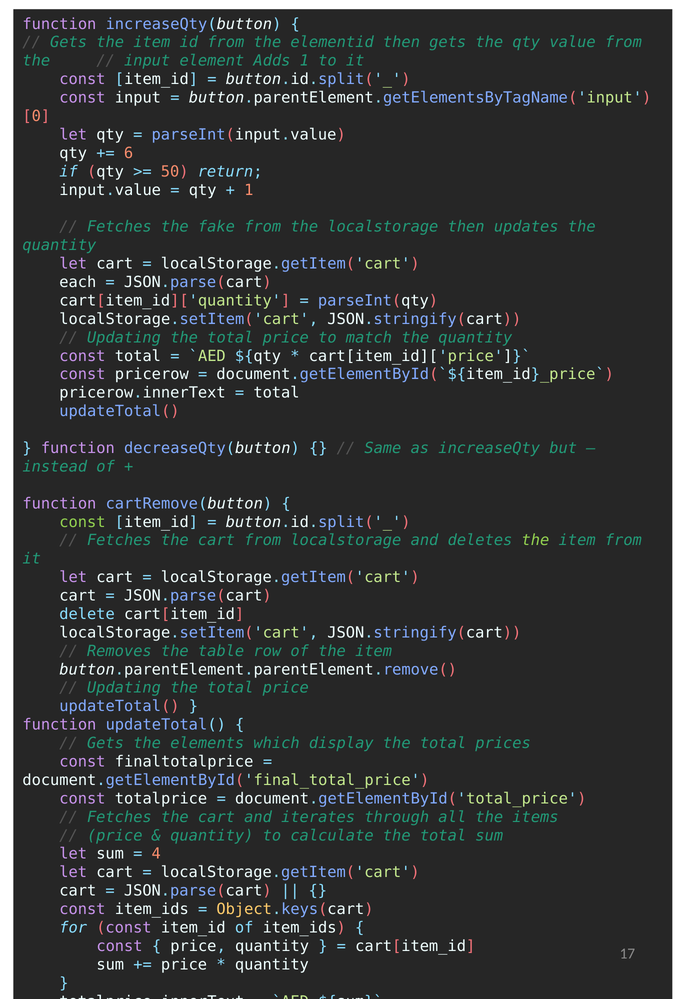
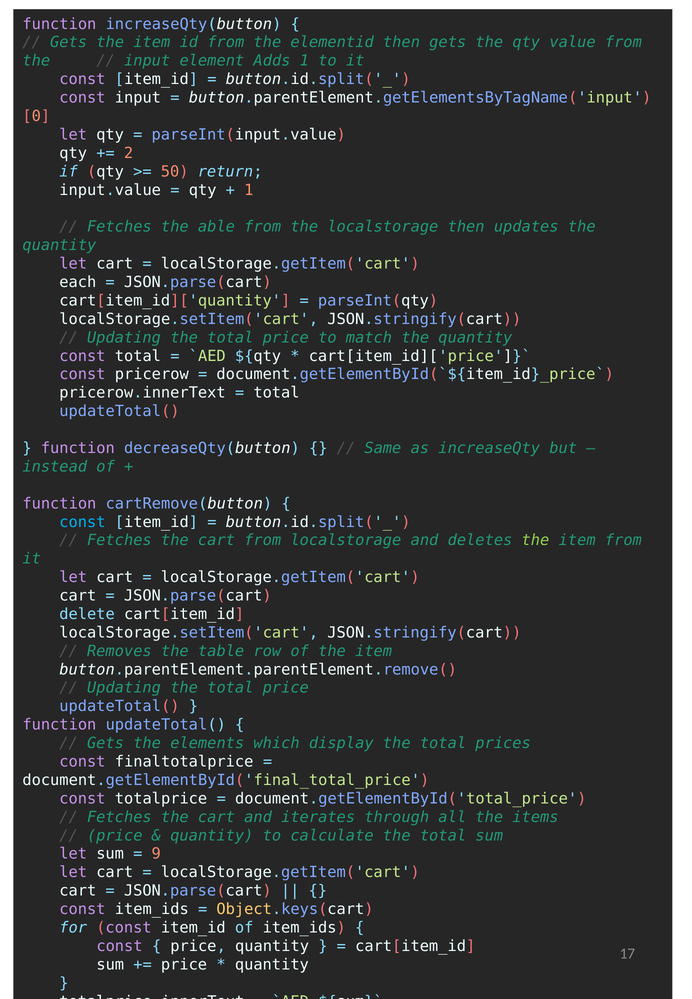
6: 6 -> 2 (129, 153)
fake: fake -> able (216, 227)
const colour: light green -> light blue (82, 522)
4: 4 -> 9 (156, 854)
